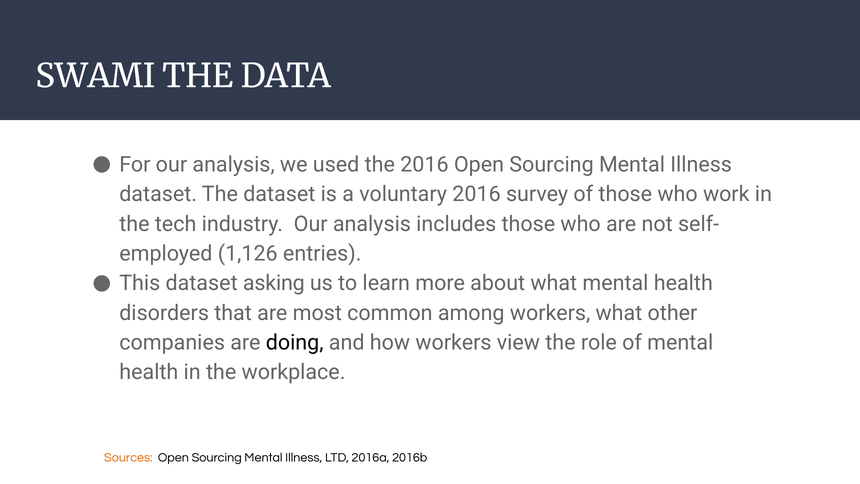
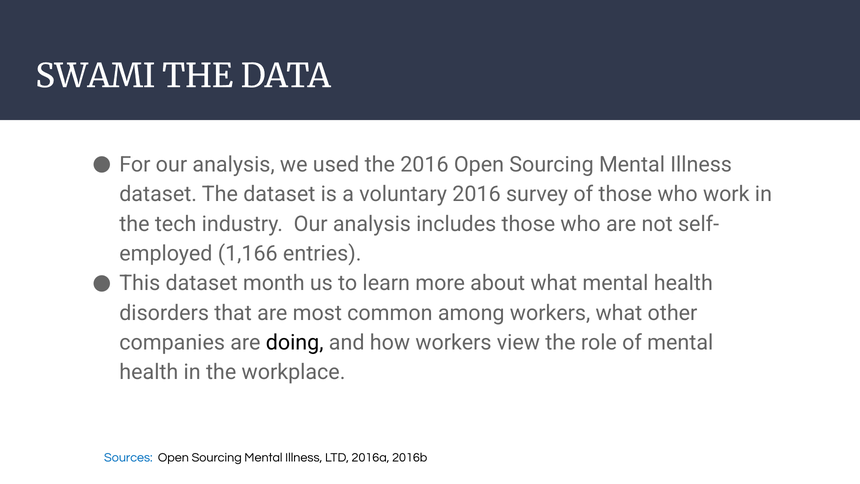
1,126: 1,126 -> 1,166 (248, 253)
asking: asking -> month (274, 283)
Sources colour: orange -> blue (128, 457)
